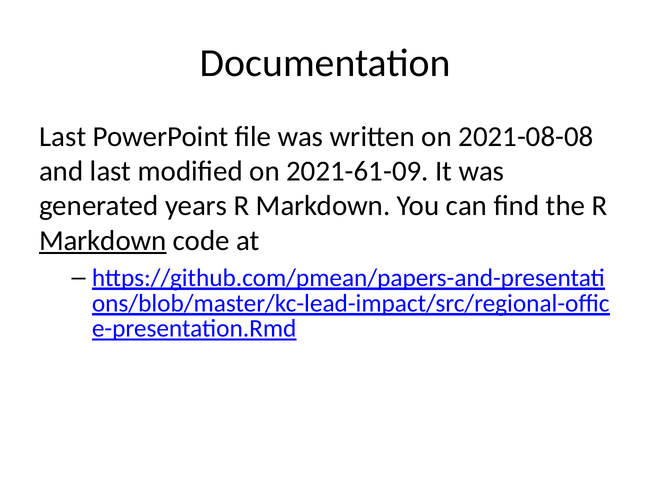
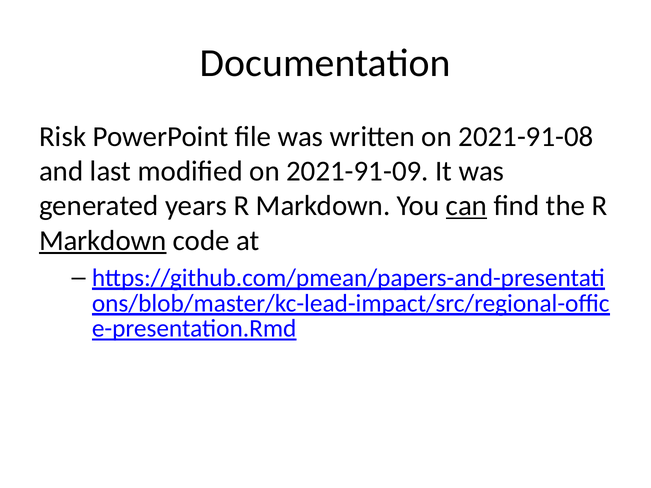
Last: Last -> Risk (63, 137)
2021-08-08: 2021-08-08 -> 2021-91-08 (526, 137)
2021-61-09: 2021-61-09 -> 2021-91-09 (357, 171)
can underline: none -> present (467, 206)
